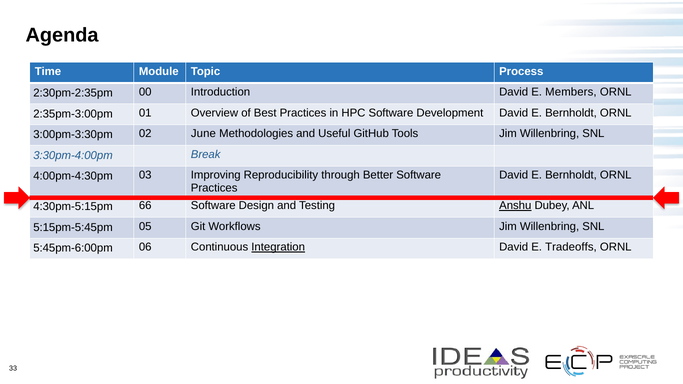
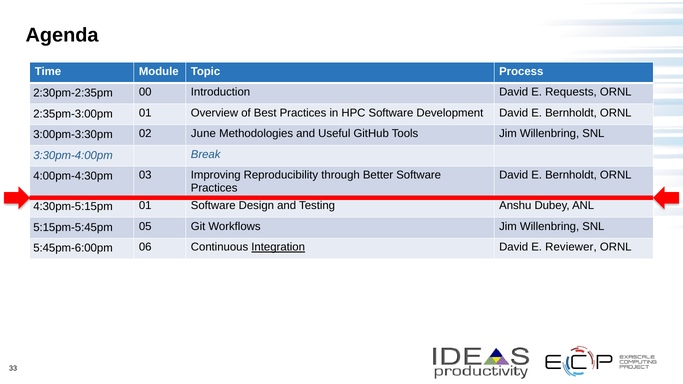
Members: Members -> Requests (571, 92)
4:30pm-5:15pm 66: 66 -> 01 (145, 206)
Anshu underline: present -> none (515, 206)
Tradeoffs: Tradeoffs -> Reviewer (571, 247)
